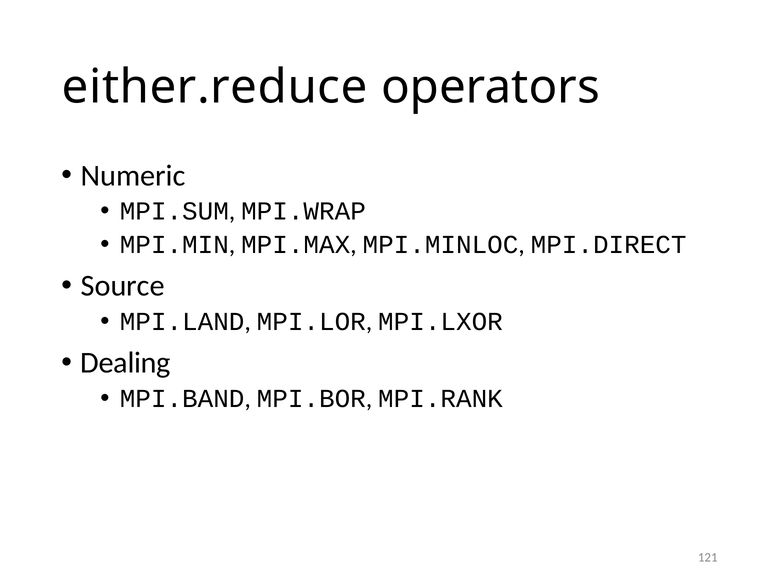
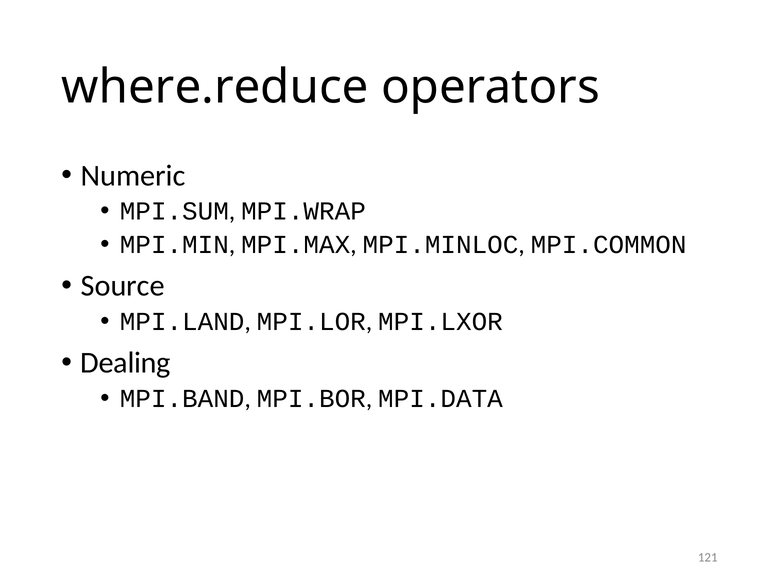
either.reduce: either.reduce -> where.reduce (215, 87)
MPI.DIRECT: MPI.DIRECT -> MPI.COMMON (609, 245)
MPI.RANK: MPI.RANK -> MPI.DATA (440, 399)
